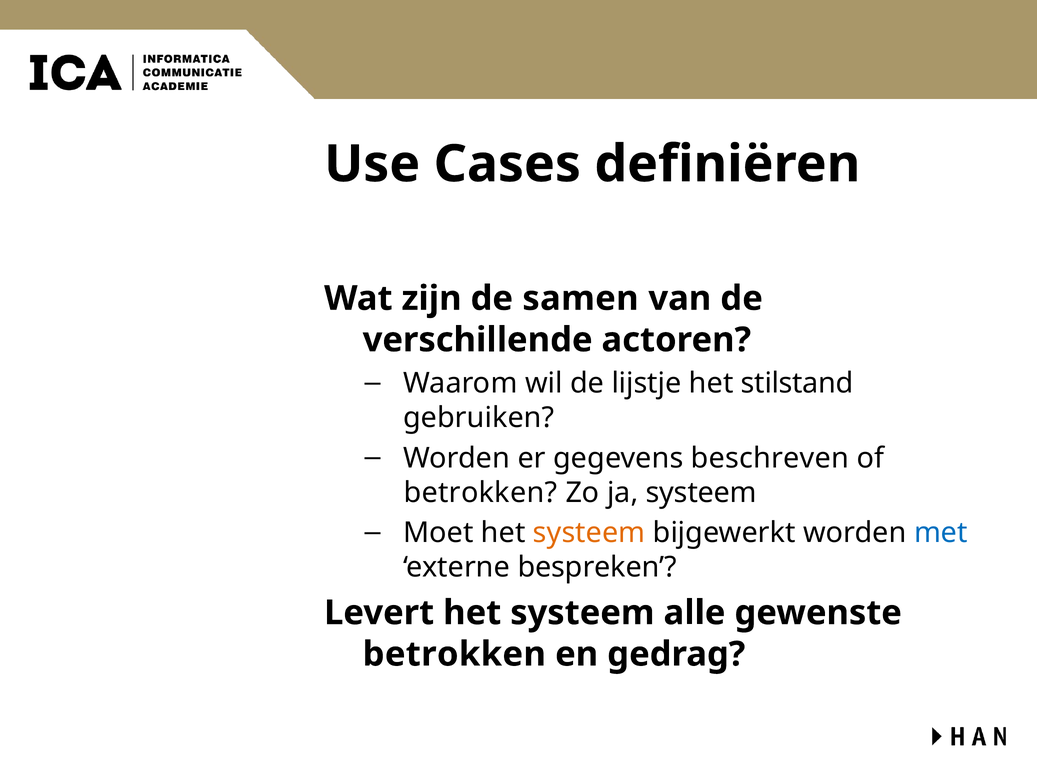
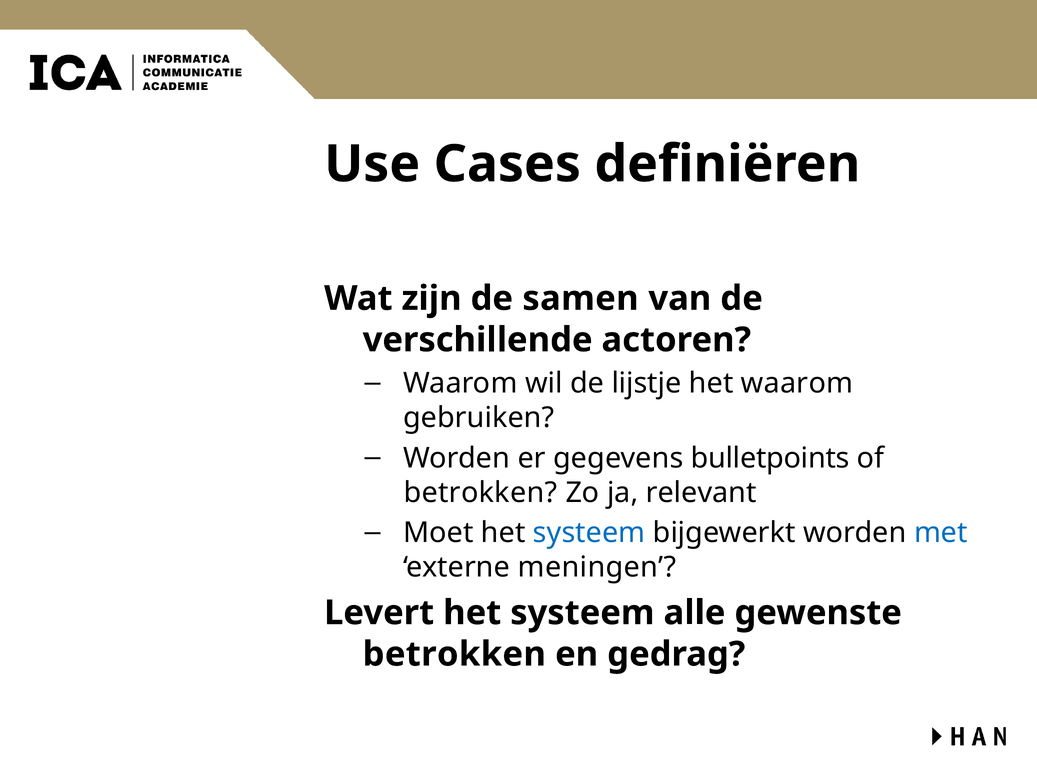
het stilstand: stilstand -> waarom (797, 384)
beschreven: beschreven -> bulletpoints (770, 459)
ja systeem: systeem -> relevant (701, 493)
systeem colour: orange -> blue (589, 533)
bespreken: bespreken -> meningen (597, 568)
